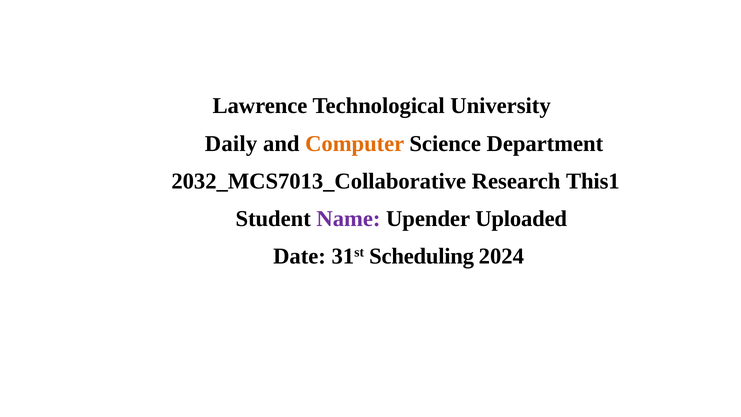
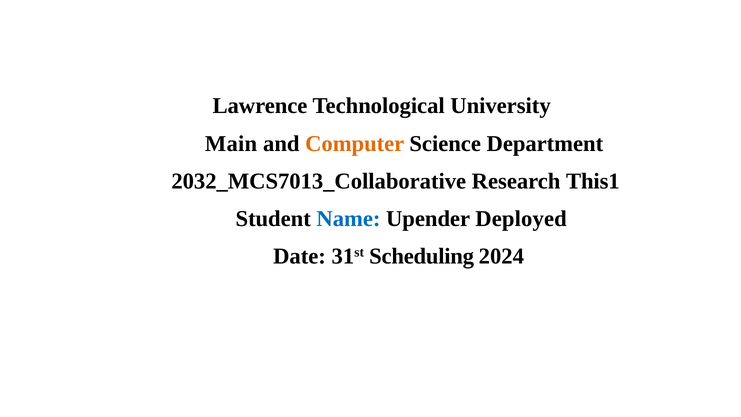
Daily: Daily -> Main (231, 144)
Name colour: purple -> blue (348, 219)
Uploaded: Uploaded -> Deployed (521, 219)
